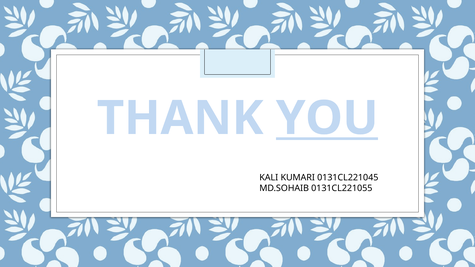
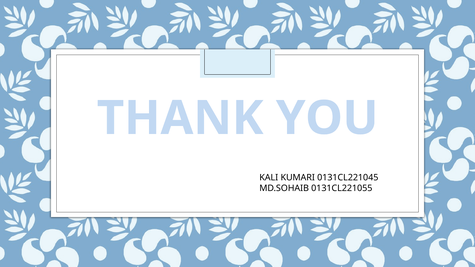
YOU underline: present -> none (327, 118)
